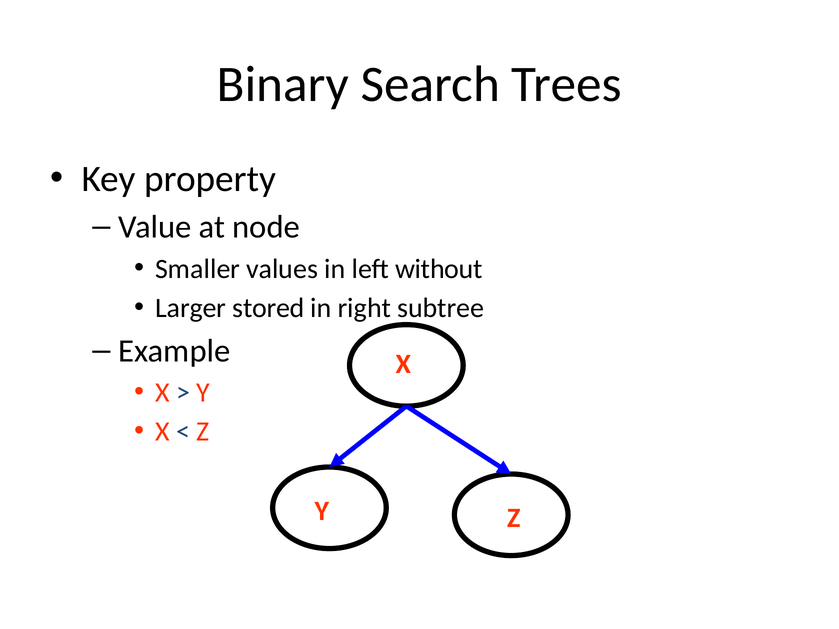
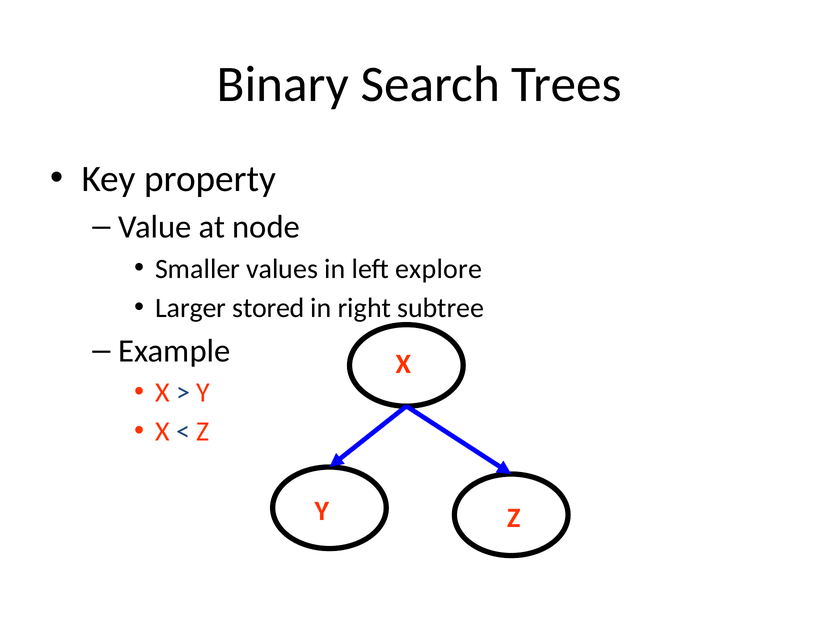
without: without -> explore (439, 269)
